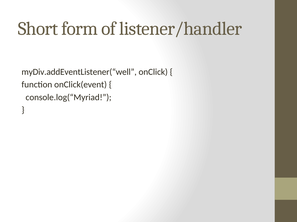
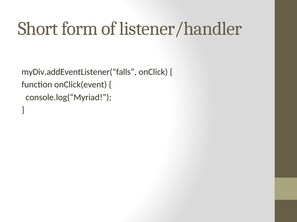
myDiv.addEventListener(“well: myDiv.addEventListener(“well -> myDiv.addEventListener(“falls (79, 72)
